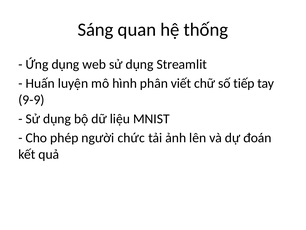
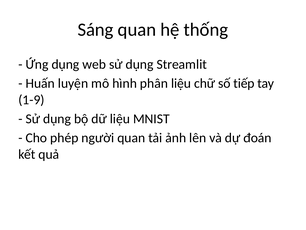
phân viết: viết -> liệu (181, 83)
9-9: 9-9 -> 1-9 (31, 100)
người chức: chức -> quan (131, 138)
